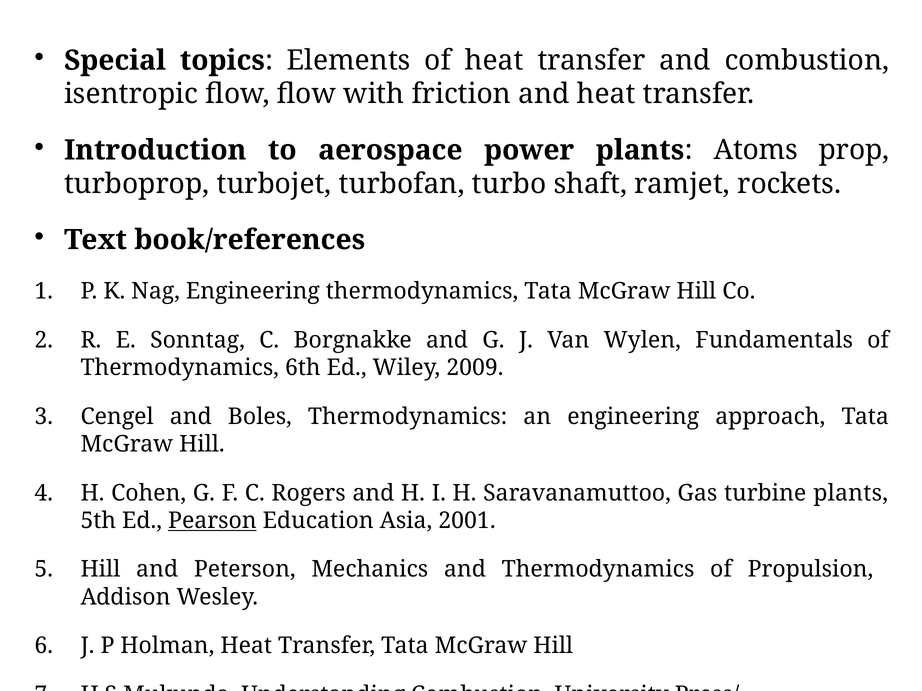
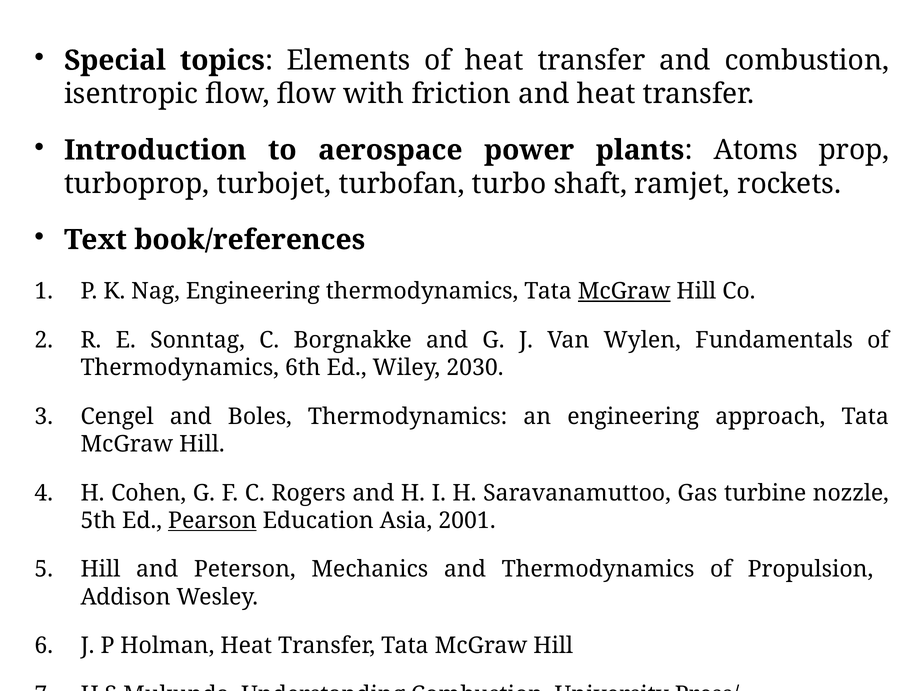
McGraw underline: none -> present (624, 292)
2009: 2009 -> 2030 (475, 368)
turbine plants: plants -> nozzle (851, 493)
